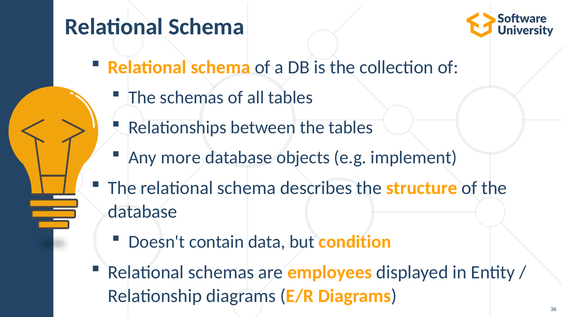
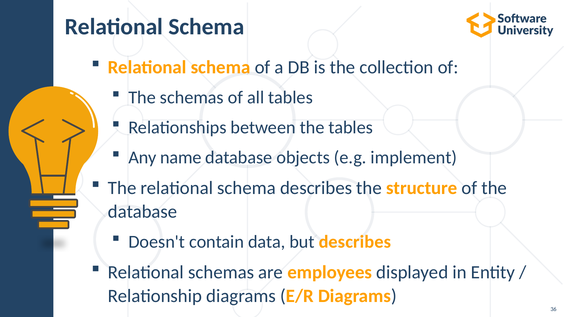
more: more -> name (181, 158)
but condition: condition -> describes (355, 242)
